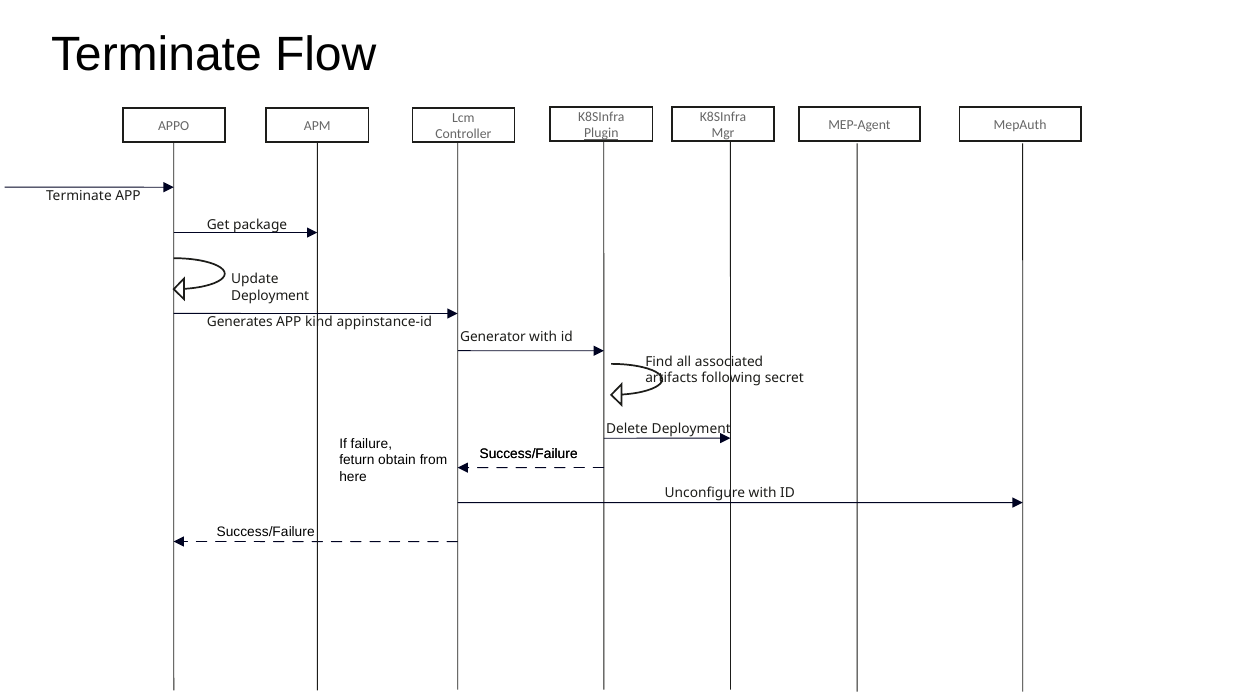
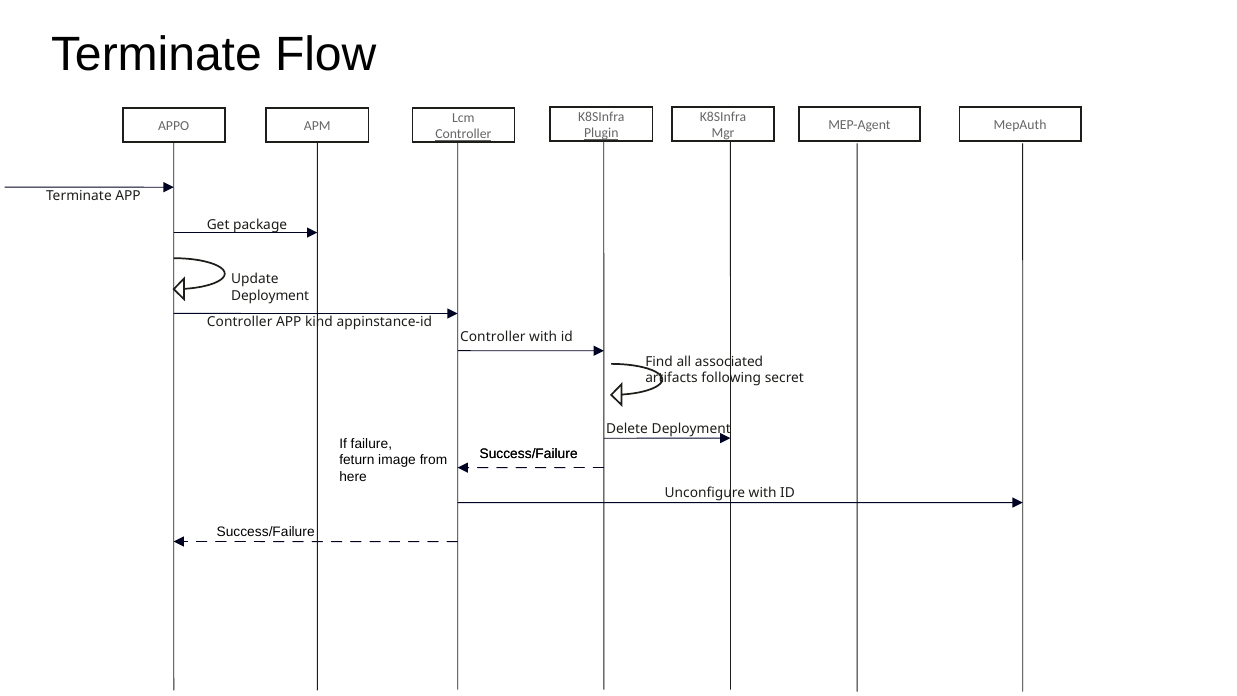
Controller underline: none -> present (463, 134)
Generates: Generates -> Controller (240, 322)
Generator: Generator -> Controller (493, 337)
obtain: obtain -> image (397, 460)
